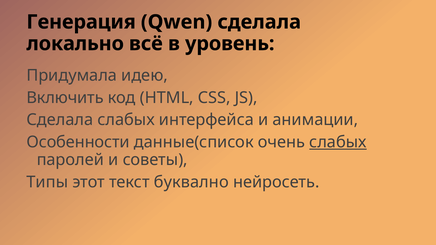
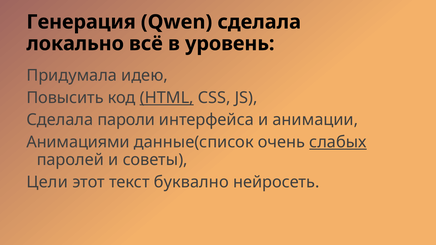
Включить: Включить -> Повысить (65, 98)
HTML underline: none -> present (167, 98)
Сделала слабых: слабых -> пароли (126, 120)
Особенности: Особенности -> Анимациями (78, 142)
Типы: Типы -> Цели (47, 182)
